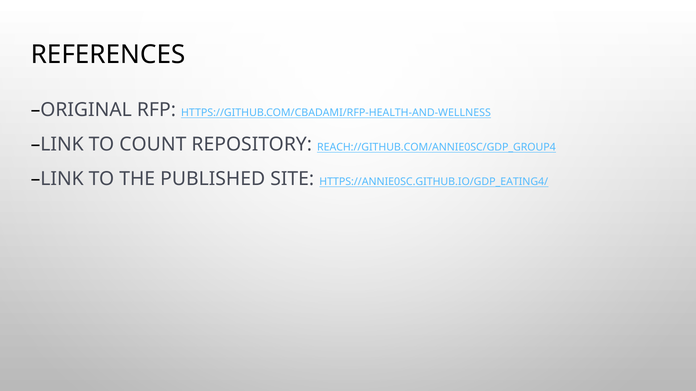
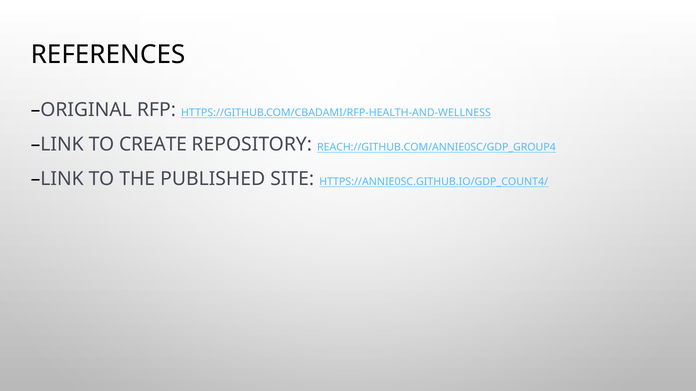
COUNT: COUNT -> CREATE (153, 145)
HTTPS://ANNIE0SC.GITHUB.IO/GDP_EATING4/: HTTPS://ANNIE0SC.GITHUB.IO/GDP_EATING4/ -> HTTPS://ANNIE0SC.GITHUB.IO/GDP_COUNT4/ (434, 182)
